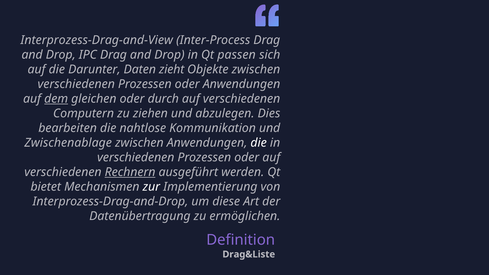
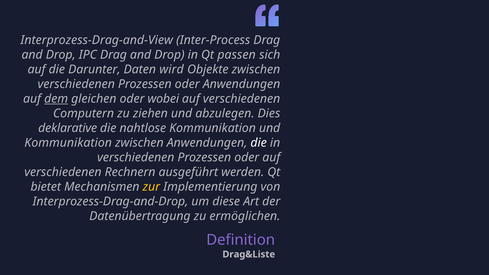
zieht: zieht -> wird (172, 69)
durch: durch -> wobei (163, 99)
bearbeiten: bearbeiten -> deklarative (68, 128)
Zwischenablage: Zwischenablage -> Kommunikation (68, 143)
Rechnern underline: present -> none (130, 172)
zur colour: white -> yellow (151, 187)
